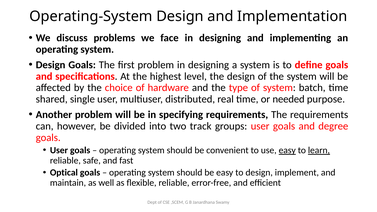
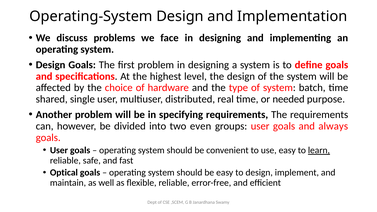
track: track -> even (201, 126)
degree: degree -> always (333, 126)
easy underline: present -> none (287, 150)
